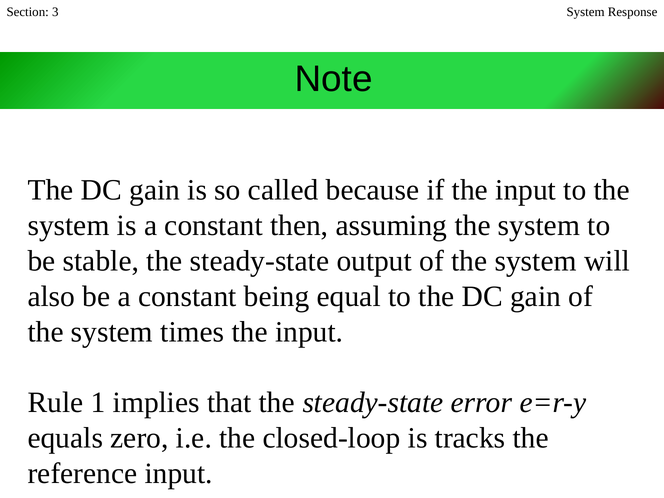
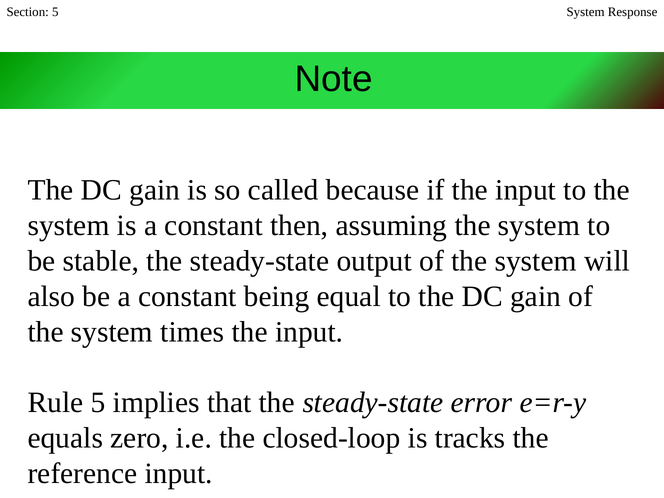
Section 3: 3 -> 5 (55, 12)
Rule 1: 1 -> 5 (98, 403)
